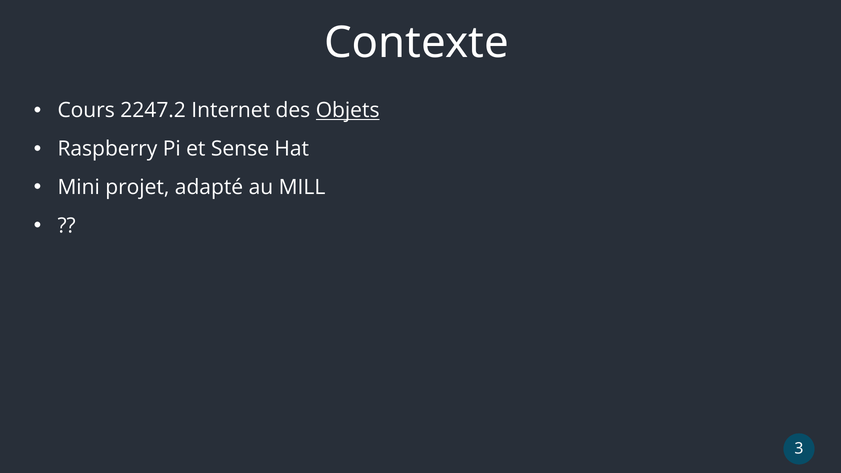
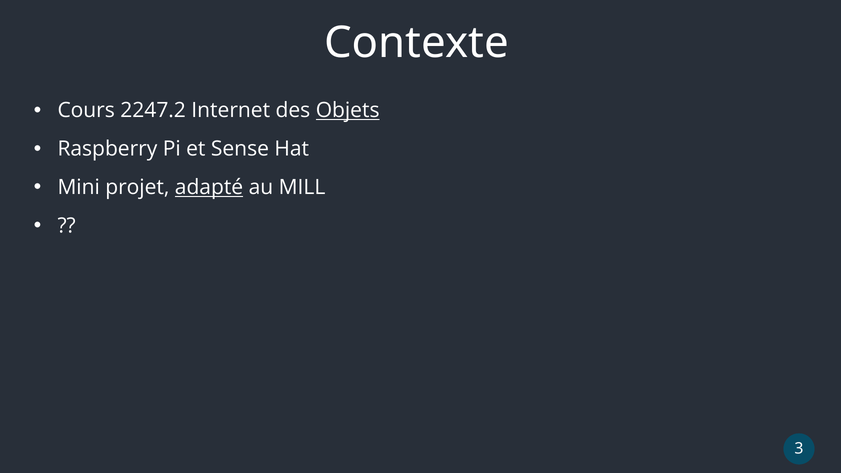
adapté underline: none -> present (209, 187)
